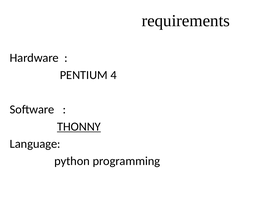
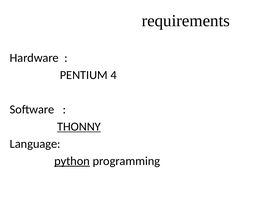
python underline: none -> present (72, 162)
